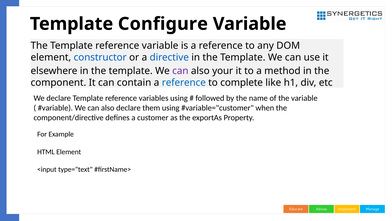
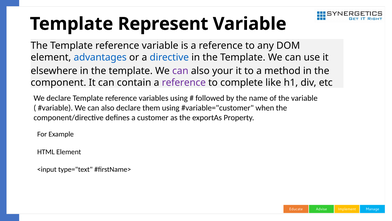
Configure: Configure -> Represent (163, 24)
constructor: constructor -> advantages (100, 57)
reference colour: blue -> purple (184, 82)
